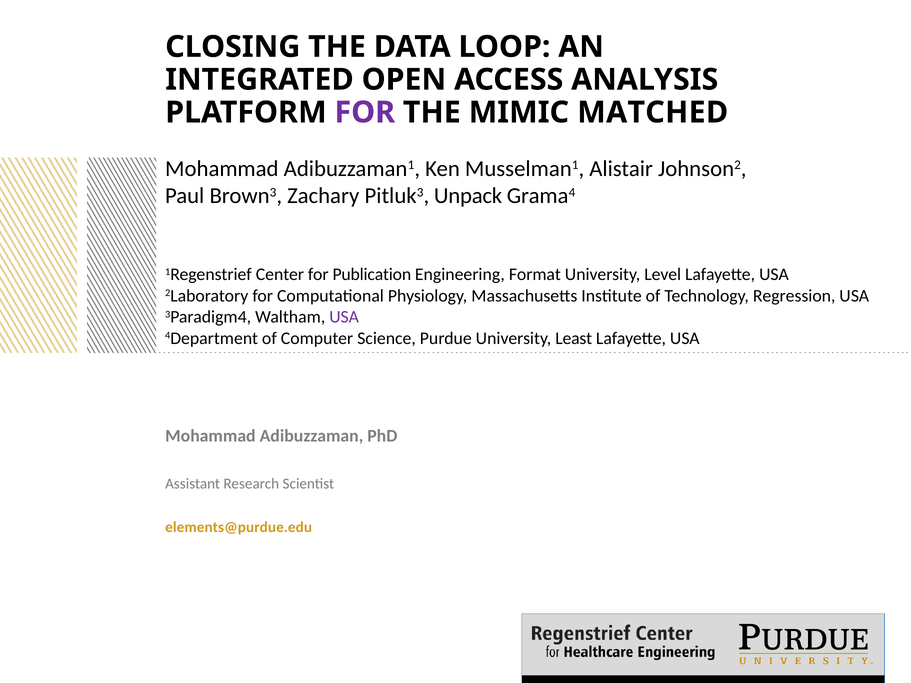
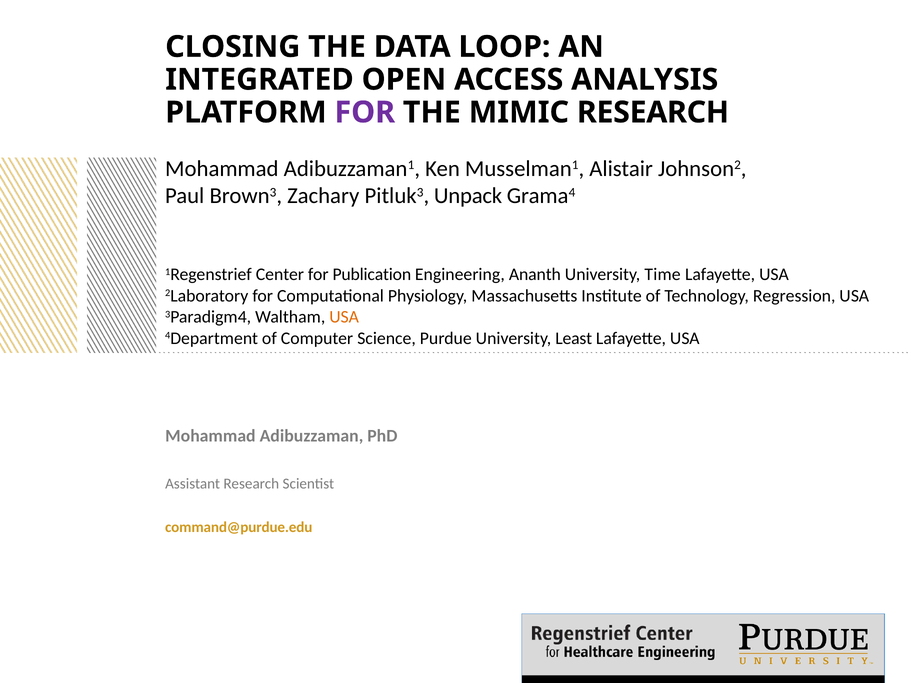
MIMIC MATCHED: MATCHED -> RESEARCH (653, 112)
Format: Format -> Ananth (535, 275)
Level: Level -> Time (663, 275)
USA colour: purple -> orange (344, 317)
elements@purdue.edu: elements@purdue.edu -> command@purdue.edu (239, 528)
